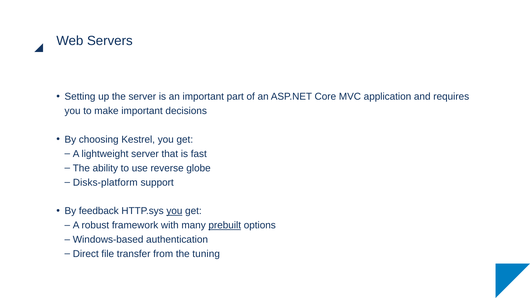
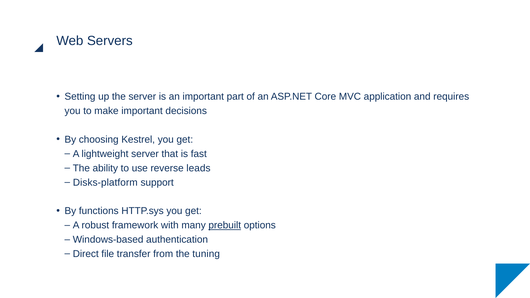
globe: globe -> leads (198, 168)
feedback: feedback -> functions (99, 211)
you underline: present -> none (174, 211)
